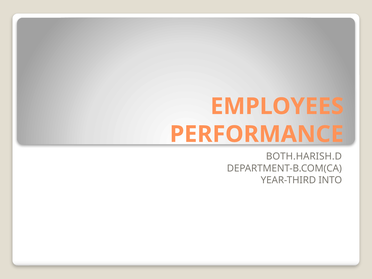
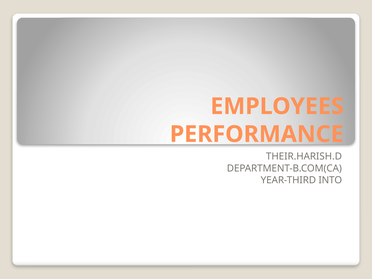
BOTH.HARISH.D: BOTH.HARISH.D -> THEIR.HARISH.D (304, 156)
